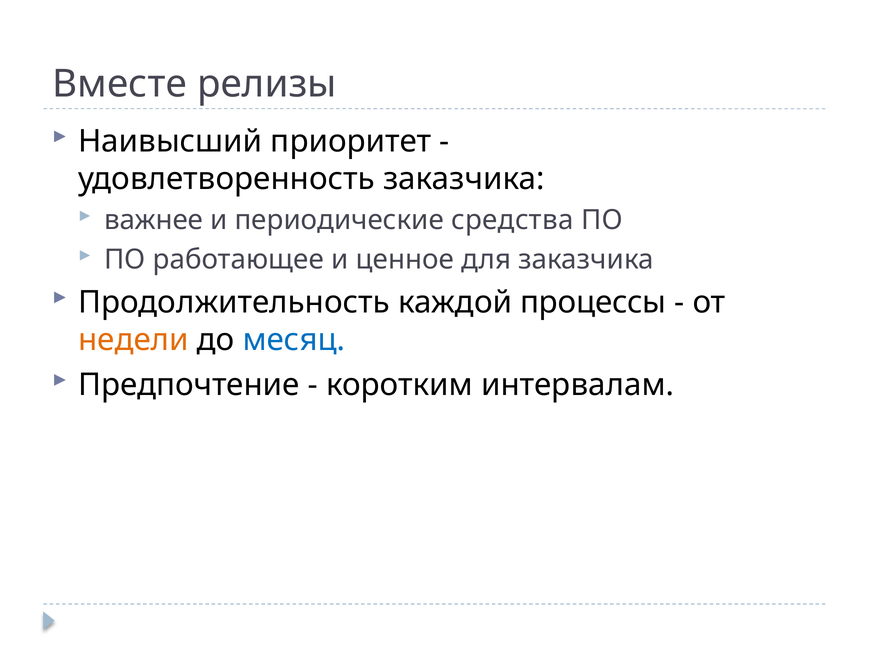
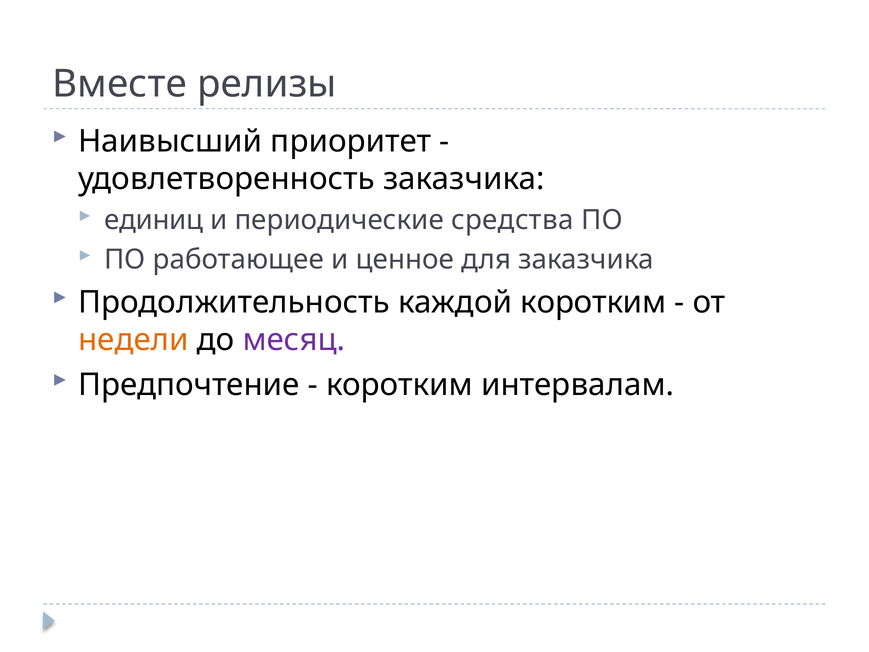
важнее: важнее -> единиц (154, 220)
каждой процессы: процессы -> коротким (593, 302)
месяц colour: blue -> purple (294, 340)
